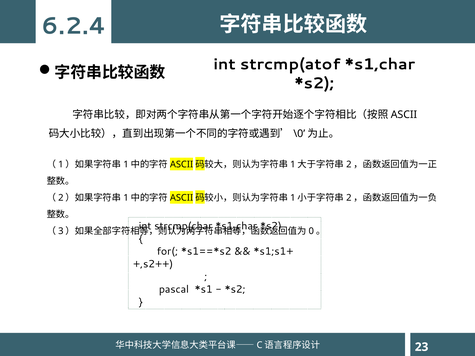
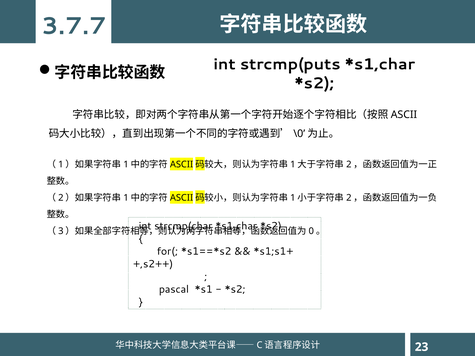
6.2.4: 6.2.4 -> 3.7.7 (74, 26)
strcmp(atof: strcmp(atof -> strcmp(puts (290, 64)
